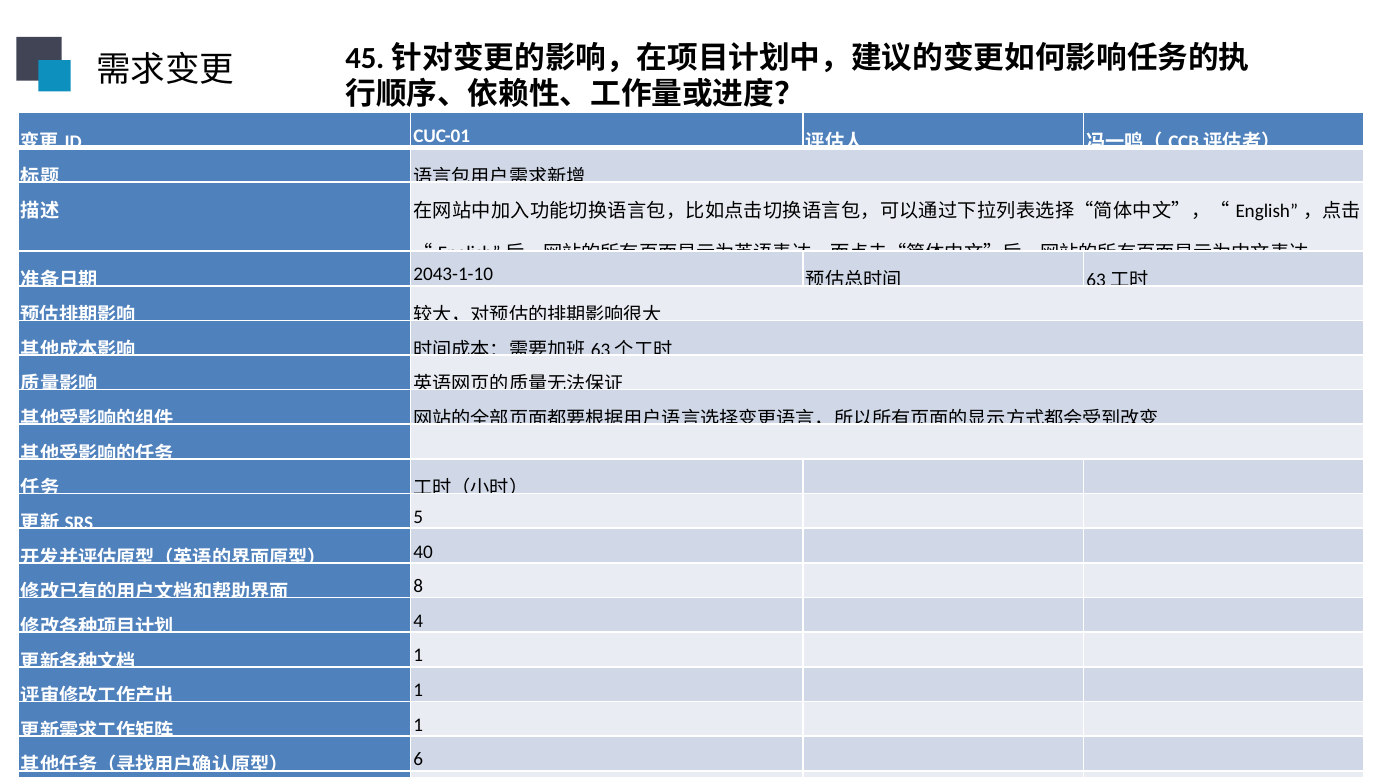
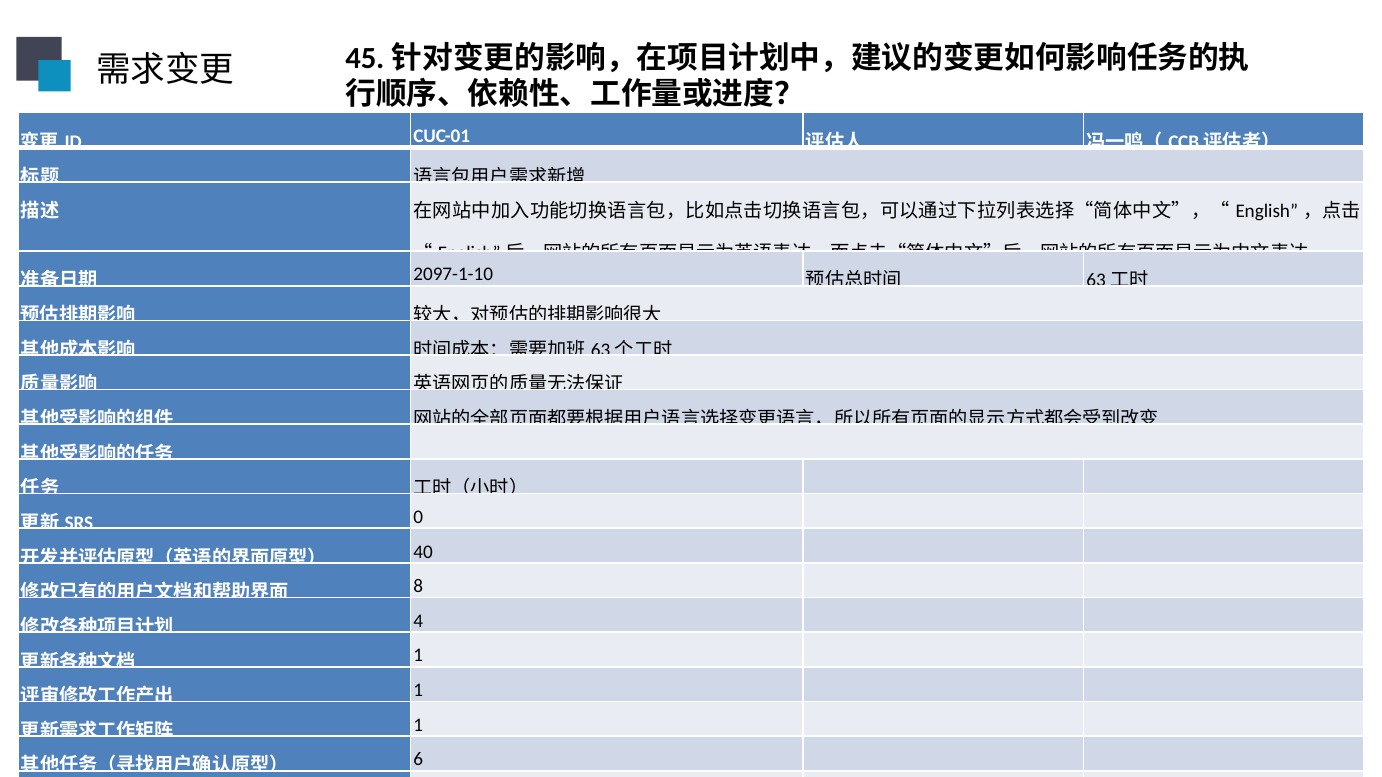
2043-1-10: 2043-1-10 -> 2097-1-10 (453, 275)
5: 5 -> 0 (418, 517)
